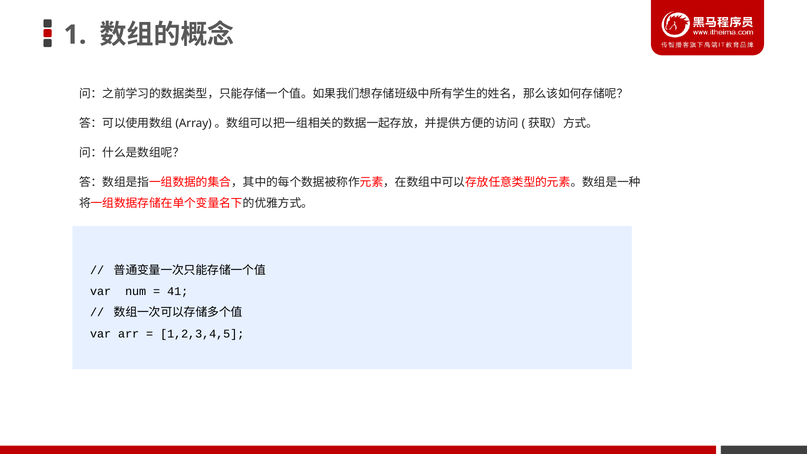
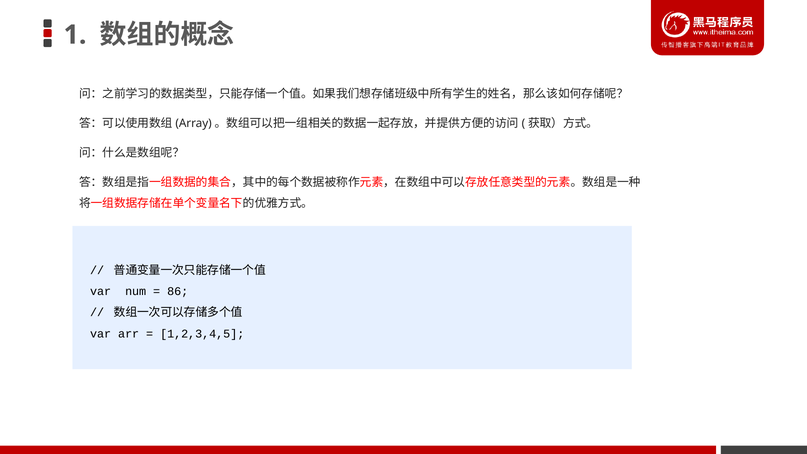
41: 41 -> 86 (178, 291)
